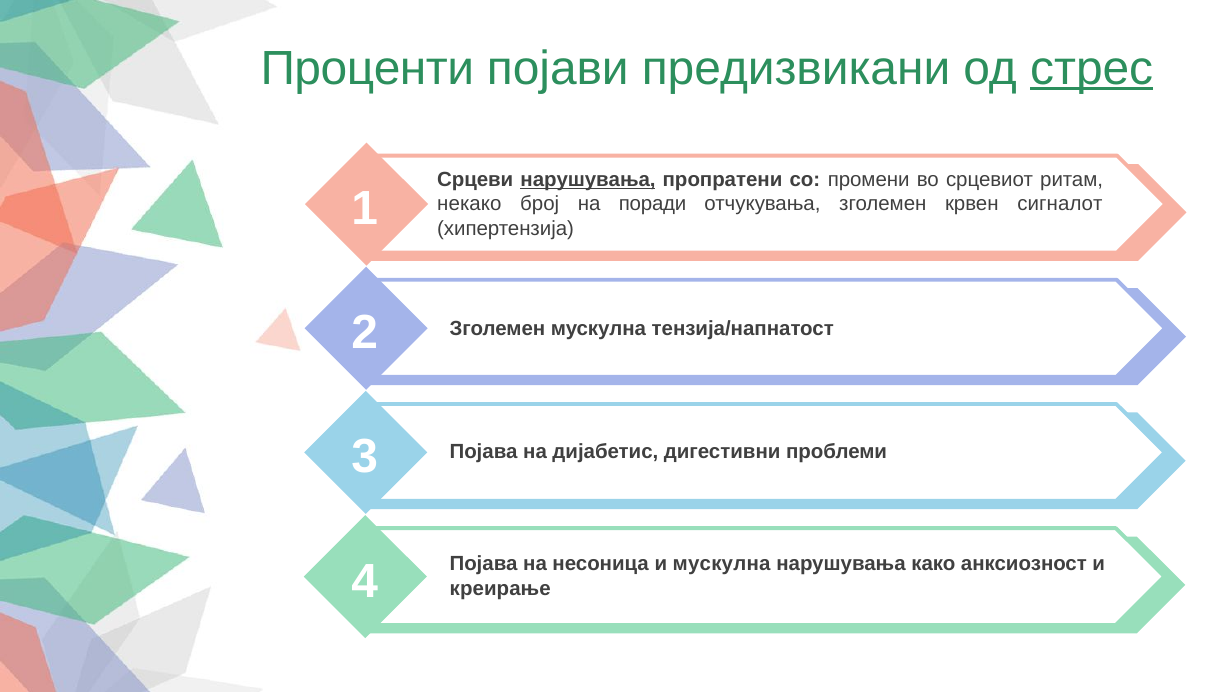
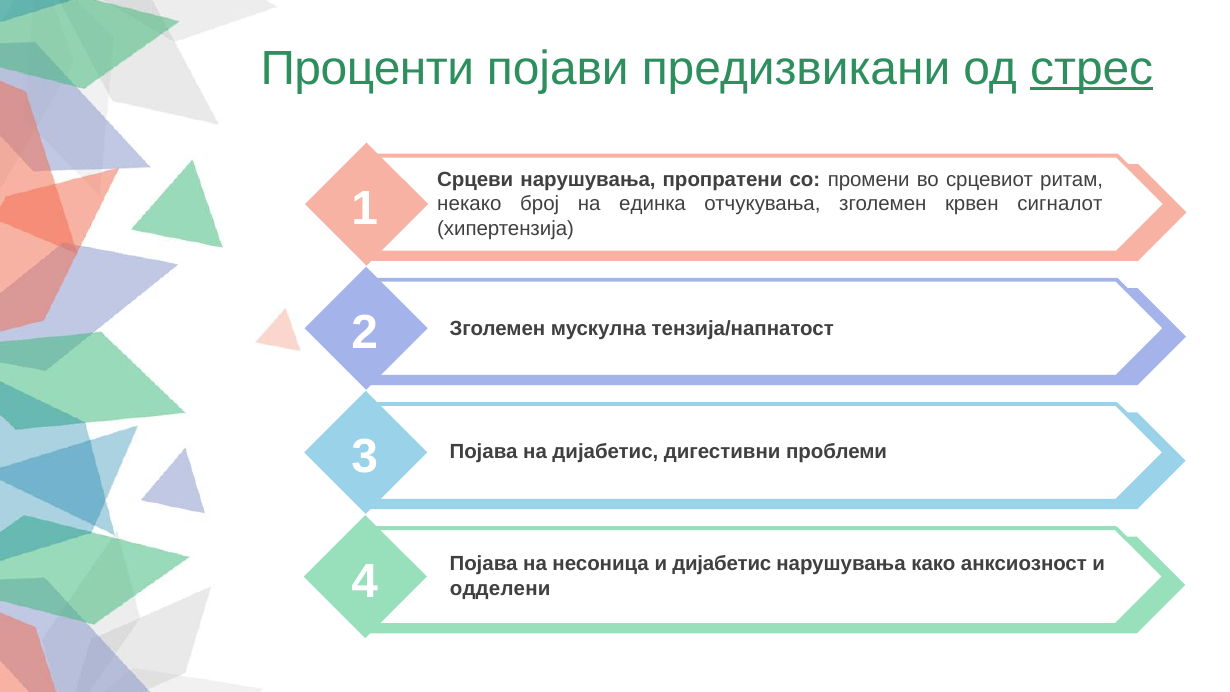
нарушувања underline: present -> none (588, 179)
поради: поради -> единка (652, 204)
и мускулна: мускулна -> дијабетис (722, 564)
креирање: креирање -> одделени (500, 588)
